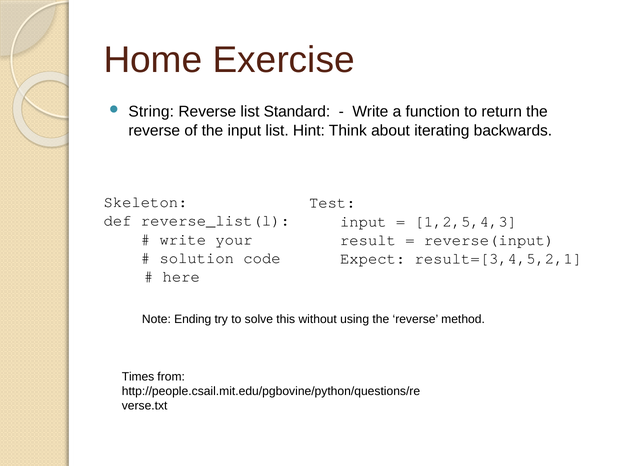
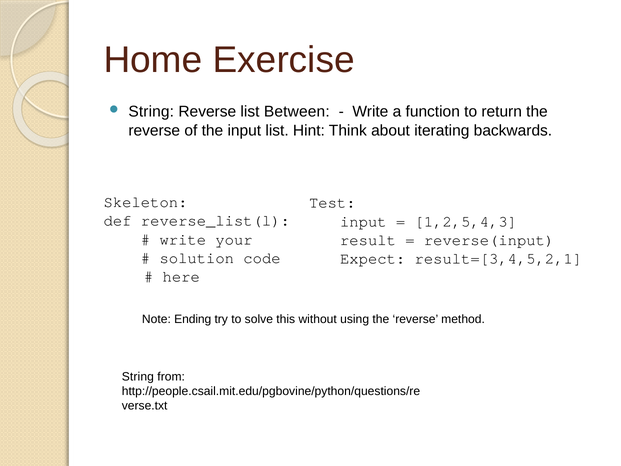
Standard: Standard -> Between (297, 112)
Times: Times -> String (138, 376)
